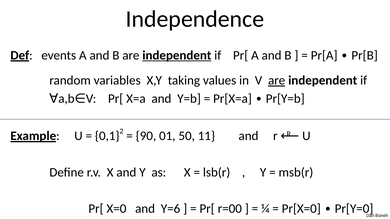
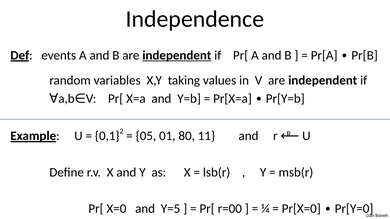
are underline: present -> none (277, 81)
90: 90 -> 05 (146, 136)
50: 50 -> 80 (187, 136)
Y=6: Y=6 -> Y=5 (171, 209)
